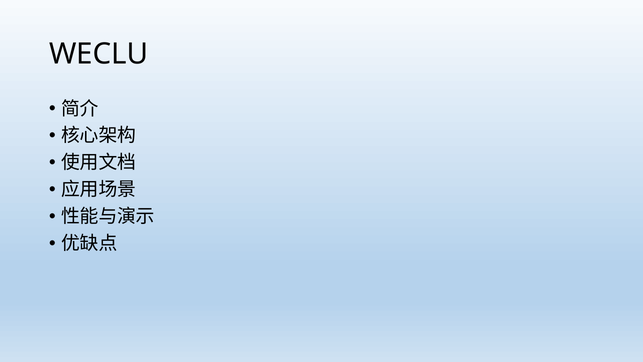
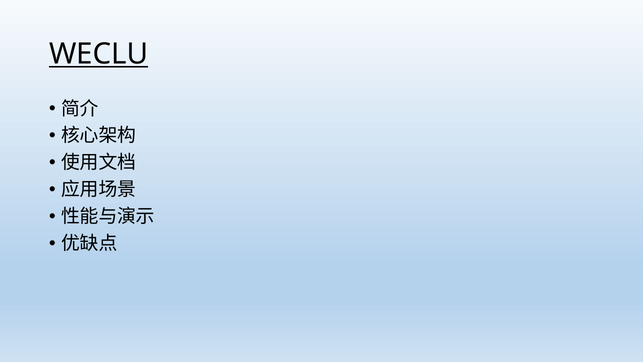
WECLU underline: none -> present (99, 54)
